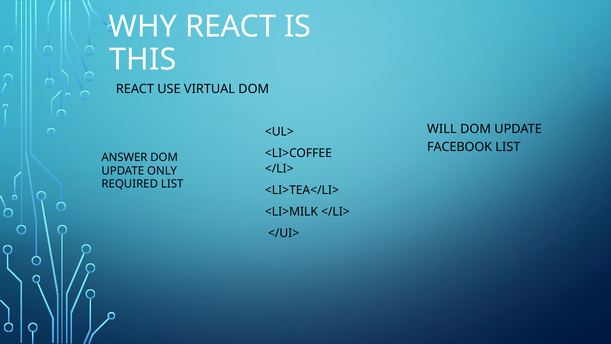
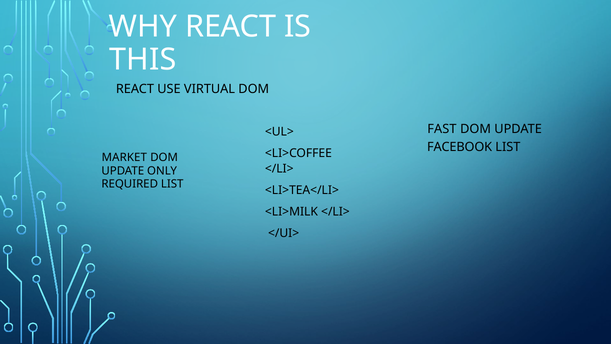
WILL: WILL -> FAST (442, 129)
ANSWER: ANSWER -> MARKET (124, 157)
